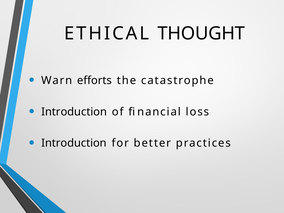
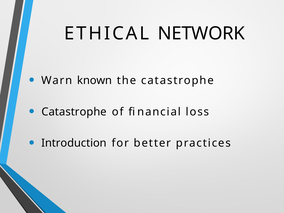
THOUGHT: THOUGHT -> NETWORK (201, 33)
efforts: efforts -> known (95, 80)
Introduction: Introduction -> Catastrophe (74, 112)
